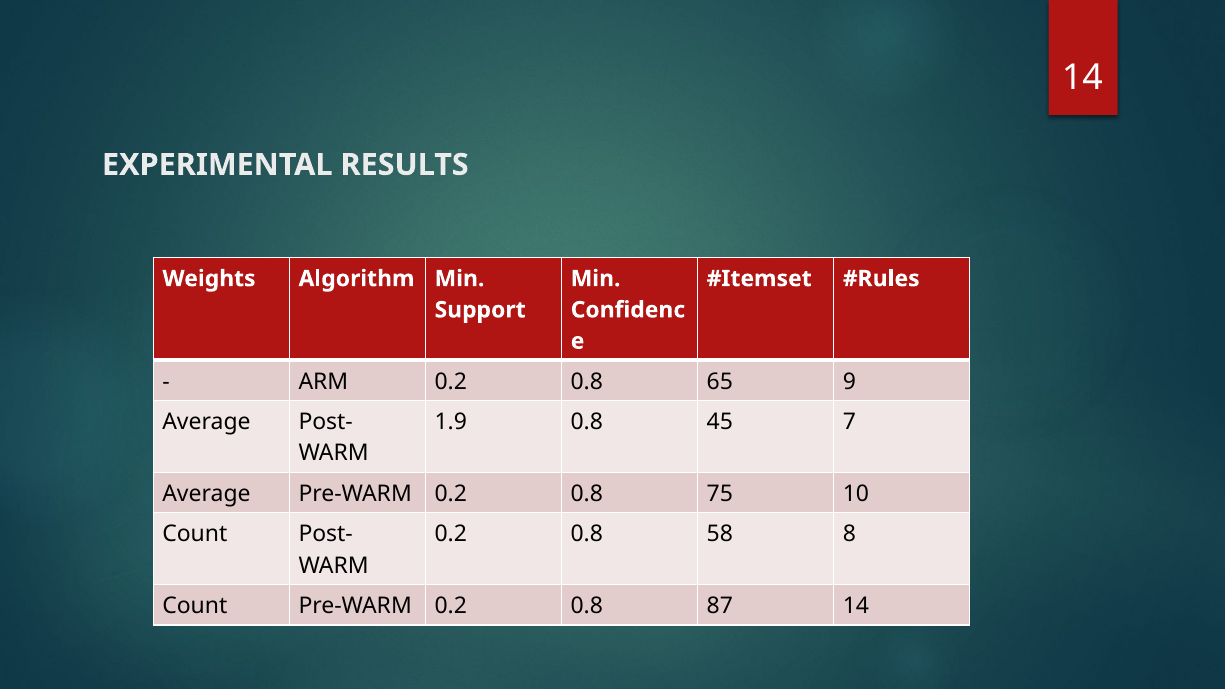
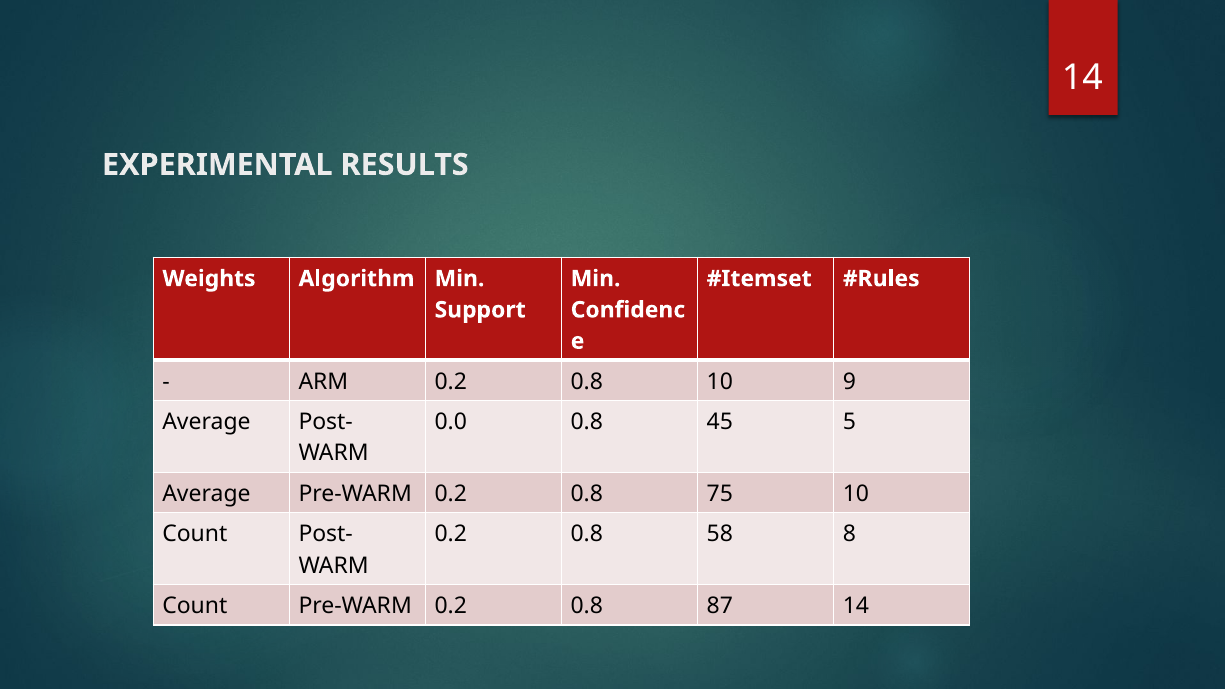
0.8 65: 65 -> 10 (720, 382)
1.9: 1.9 -> 0.0 (451, 422)
7: 7 -> 5 (849, 422)
